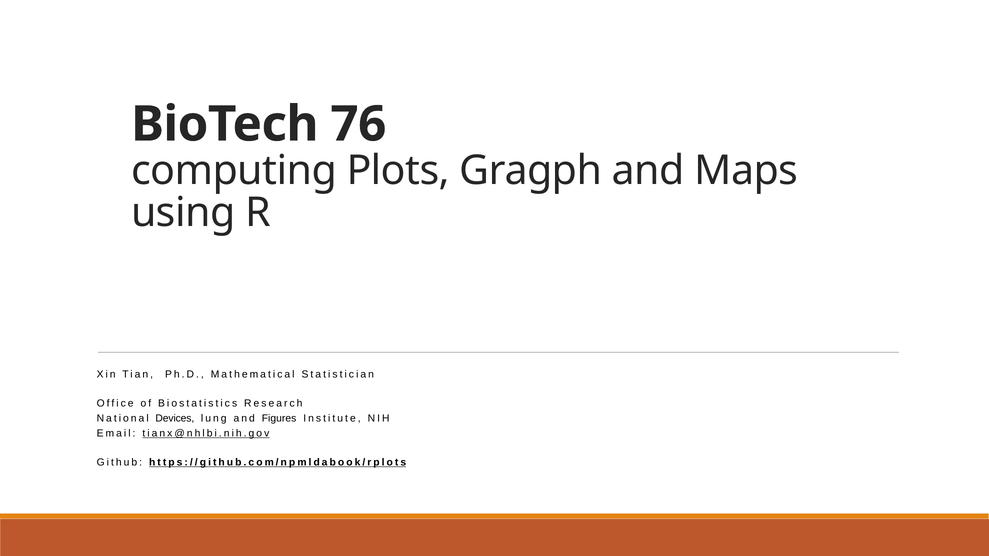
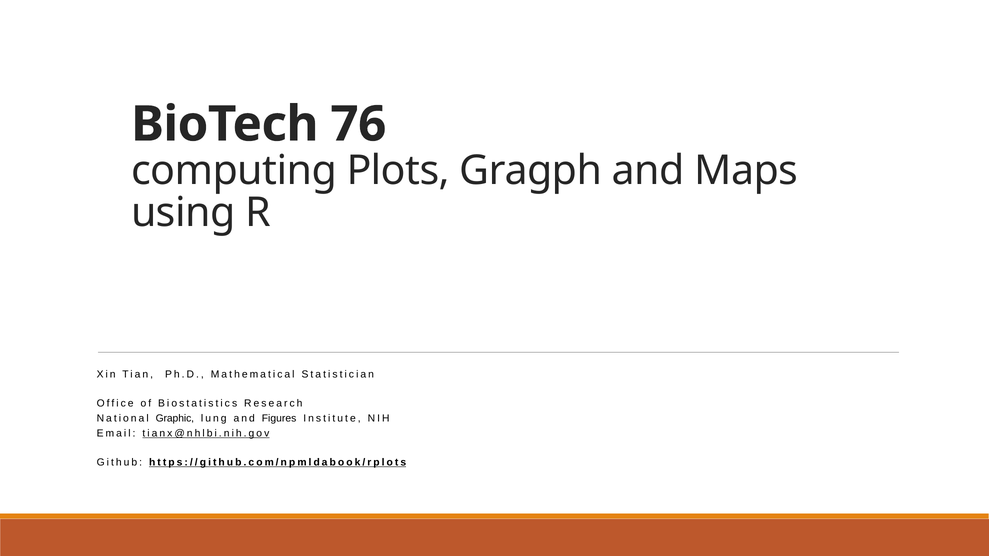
Devices: Devices -> Graphic (175, 419)
